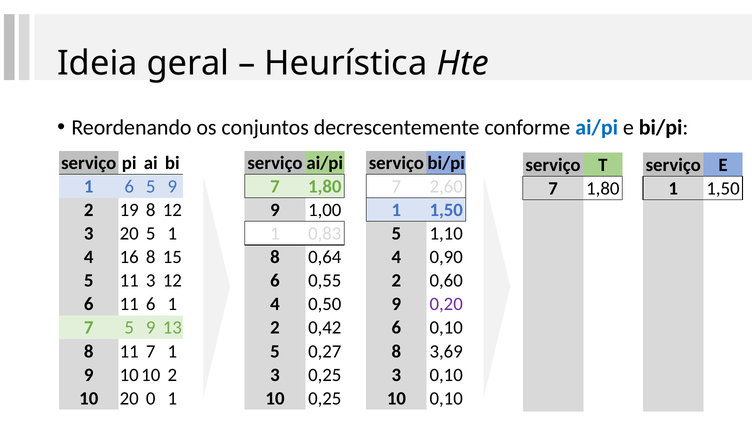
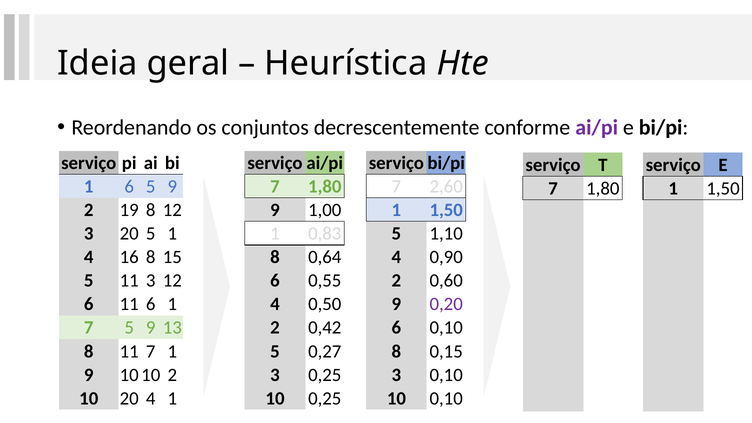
ai/pi colour: blue -> purple (597, 127)
3,69: 3,69 -> 0,15 (446, 351)
20 0: 0 -> 4 (151, 398)
